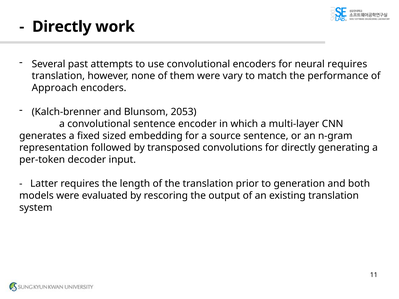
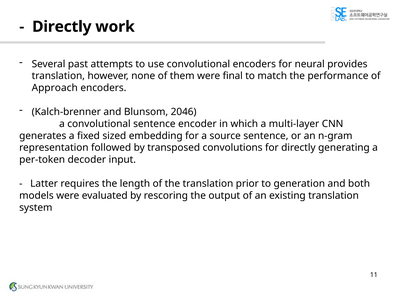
neural requires: requires -> provides (347, 64)
vary: vary -> final (233, 76)
2053: 2053 -> 2046 (184, 112)
